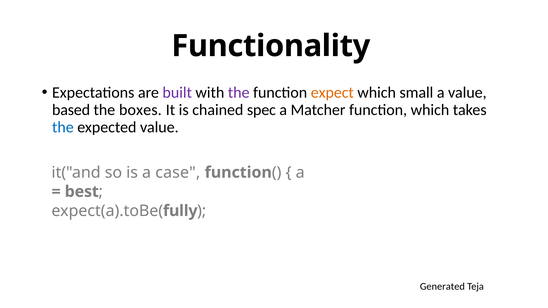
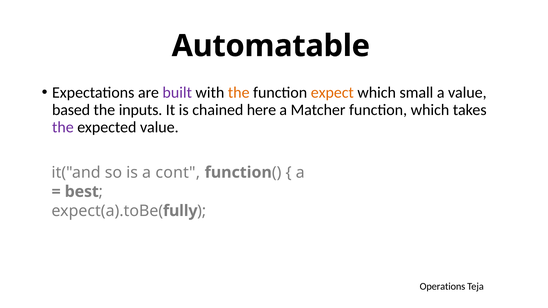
Functionality: Functionality -> Automatable (271, 46)
the colour: purple -> orange (239, 93)
boxes: boxes -> inputs (141, 110)
spec: spec -> here (261, 110)
the colour: blue -> purple (63, 127)
case: case -> cont (178, 173)
Generated: Generated -> Operations (442, 287)
